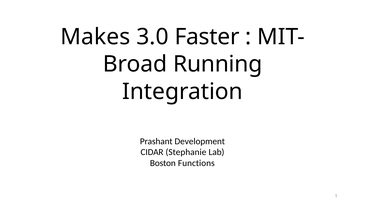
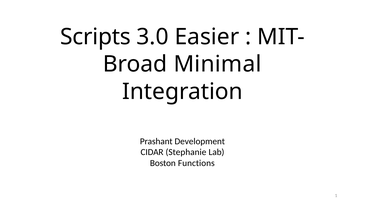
Makes: Makes -> Scripts (95, 37)
Faster: Faster -> Easier (207, 37)
Running: Running -> Minimal (217, 64)
